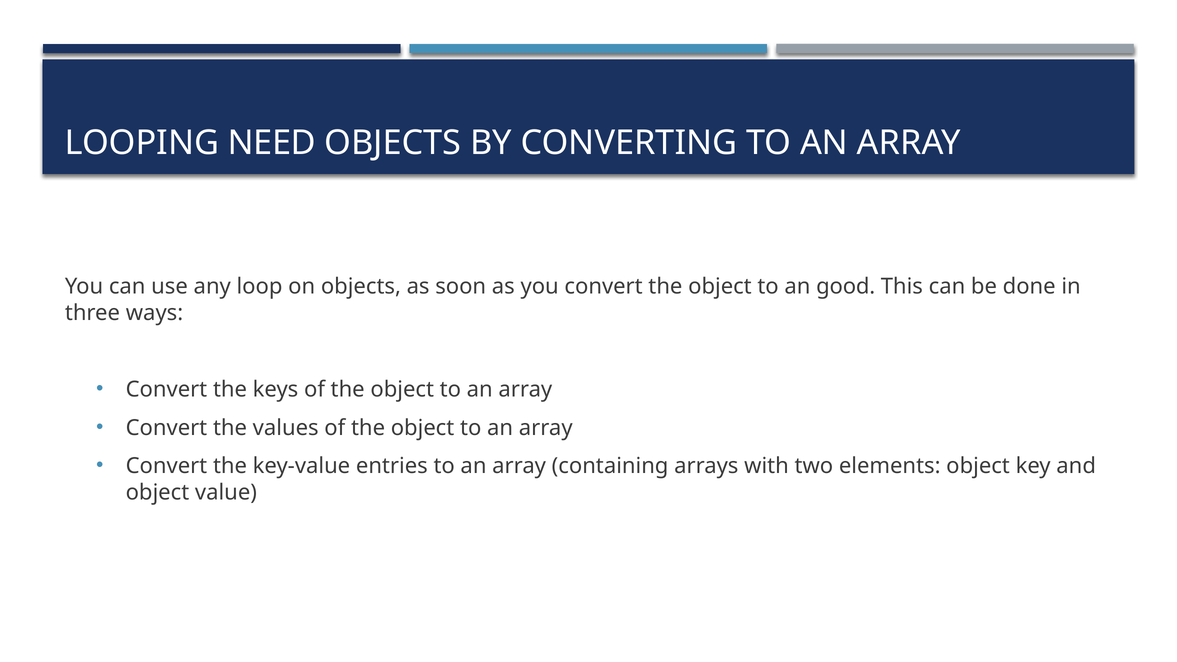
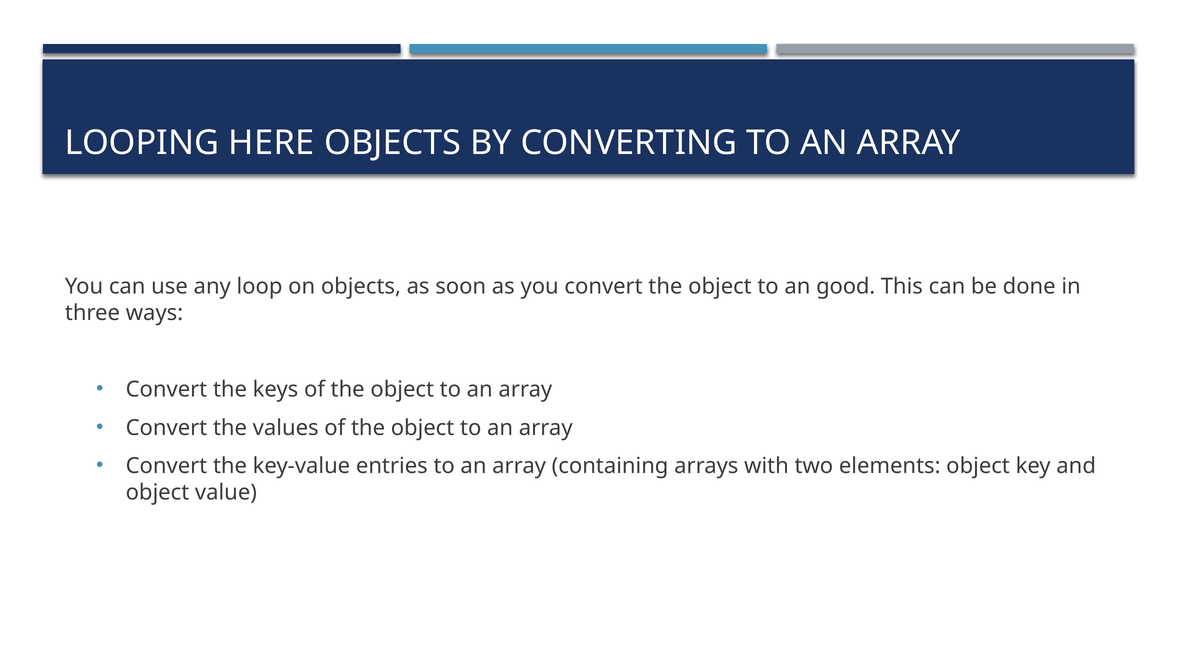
NEED: NEED -> HERE (271, 143)
